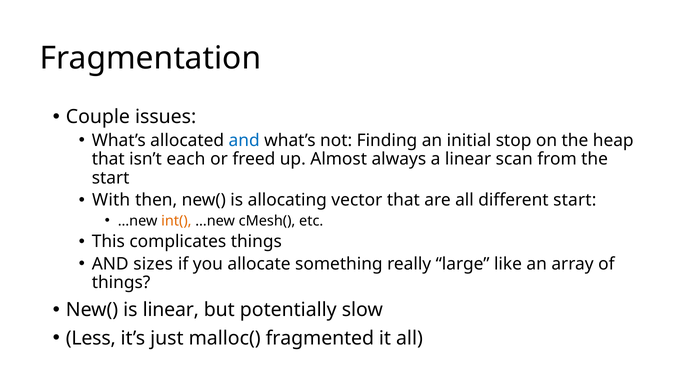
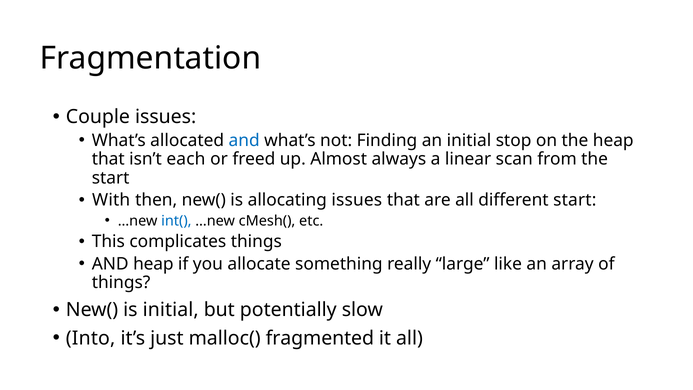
allocating vector: vector -> issues (357, 200)
int( colour: orange -> blue (176, 221)
AND sizes: sizes -> heap (153, 264)
is linear: linear -> initial (171, 310)
Less: Less -> Into (91, 338)
